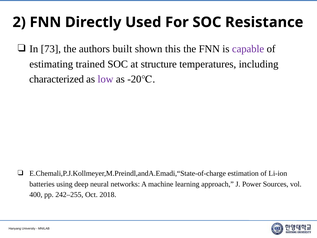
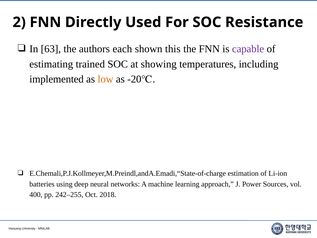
73: 73 -> 63 (51, 49)
built: built -> each (122, 49)
structure: structure -> showing (159, 64)
characterized: characterized -> implemented (57, 79)
low colour: purple -> orange (105, 79)
